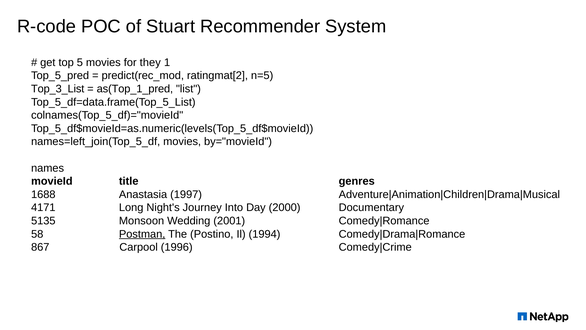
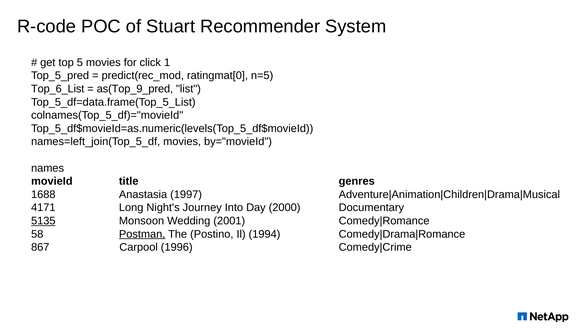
they: they -> click (150, 62)
ratingmat[2: ratingmat[2 -> ratingmat[0 (217, 76)
Top_3_List: Top_3_List -> Top_6_List (58, 89)
as(Top_1_pred: as(Top_1_pred -> as(Top_9_pred (135, 89)
5135 underline: none -> present (43, 221)
